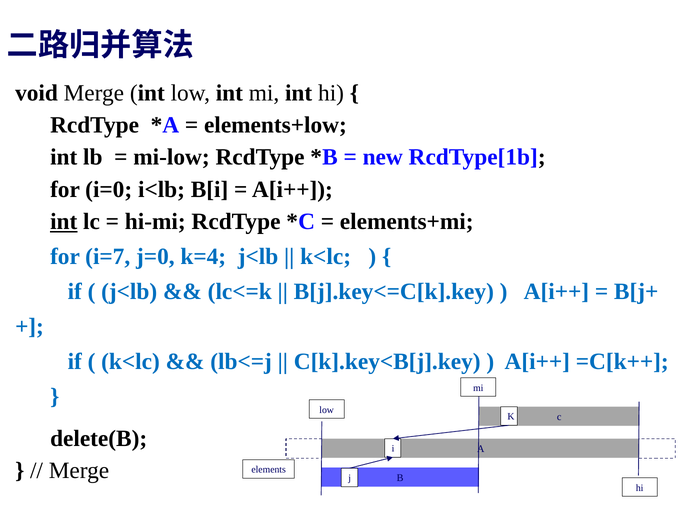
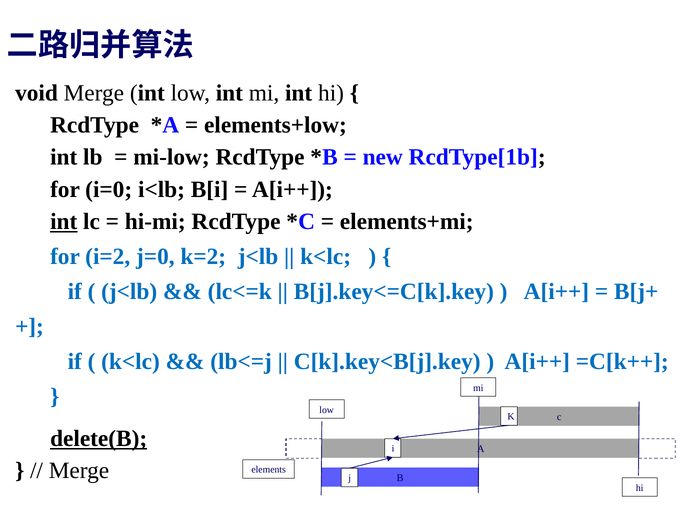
i=7: i=7 -> i=2 (108, 257)
k=4: k=4 -> k=2 (203, 257)
delete(B underline: none -> present (99, 439)
